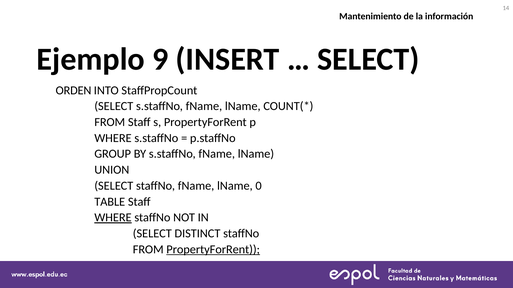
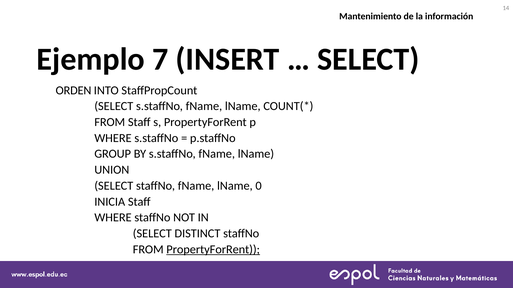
9: 9 -> 7 (160, 59)
TABLE: TABLE -> INICIA (110, 202)
WHERE underline: present -> none (113, 218)
